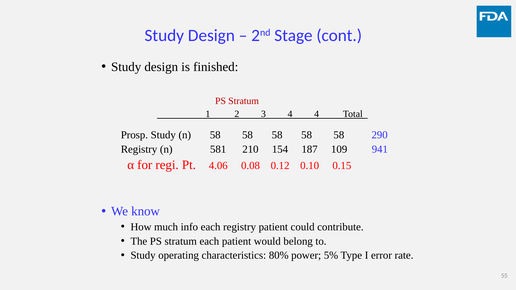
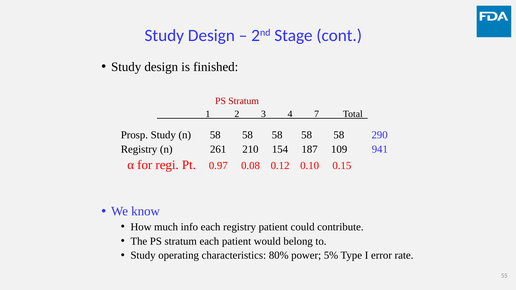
4 4: 4 -> 7 (317, 114)
581: 581 -> 261 (218, 150)
4.06: 4.06 -> 0.97 (218, 166)
